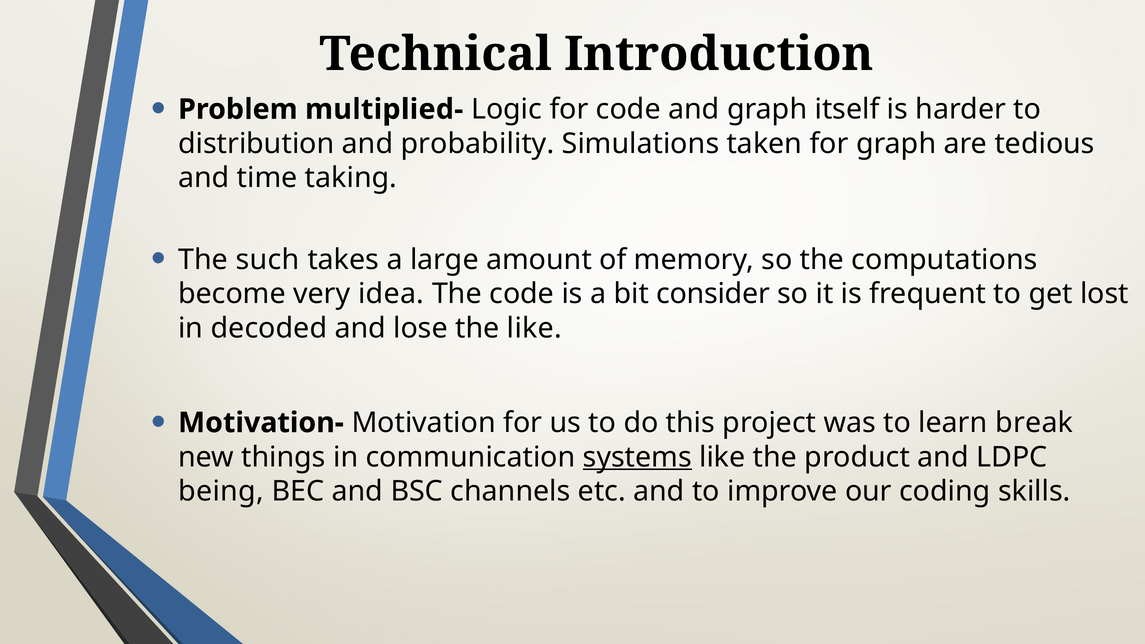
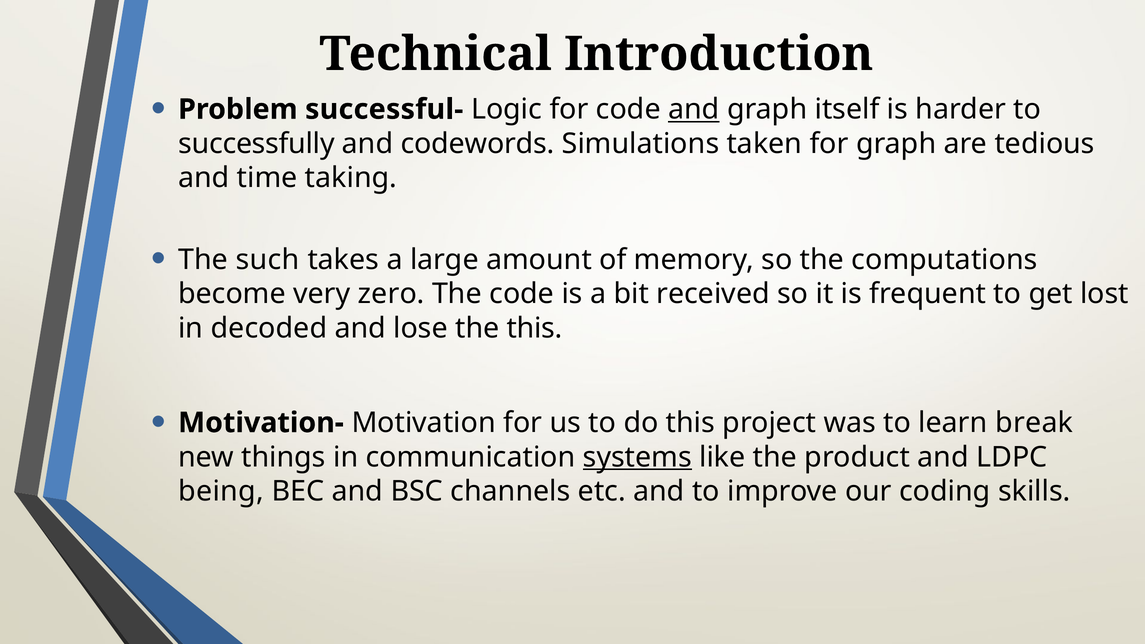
multiplied-: multiplied- -> successful- (384, 109)
and underline: none -> present (694, 109)
distribution: distribution -> successfully (256, 144)
probability: probability -> codewords (478, 144)
idea: idea -> zero (391, 294)
consider: consider -> received (713, 294)
the like: like -> this (535, 328)
